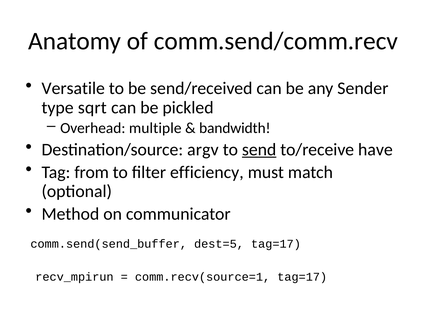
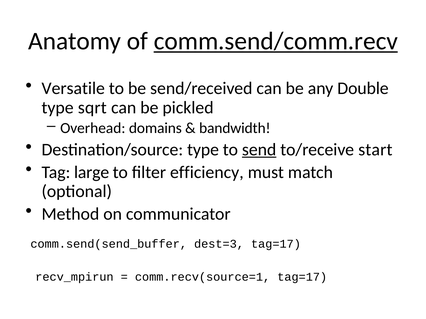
comm.send/comm.recv underline: none -> present (276, 41)
Sender: Sender -> Double (363, 89)
multiple: multiple -> domains (155, 128)
Destination/source argv: argv -> type (203, 150)
have: have -> start (375, 150)
from: from -> large (92, 172)
dest=5: dest=5 -> dest=3 (219, 244)
